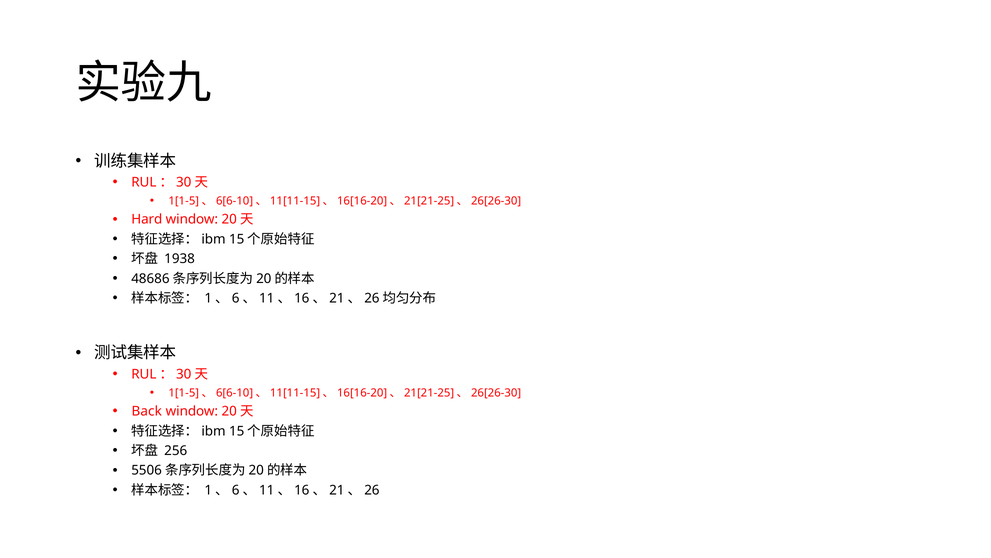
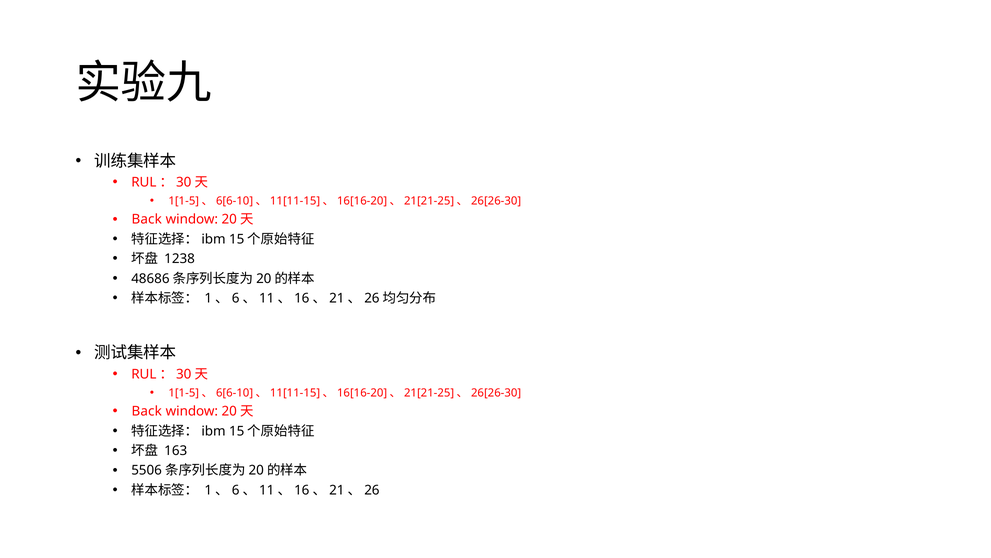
Hard: Hard -> Back (147, 219)
1938: 1938 -> 1238 (180, 259)
256: 256 -> 163 (176, 450)
